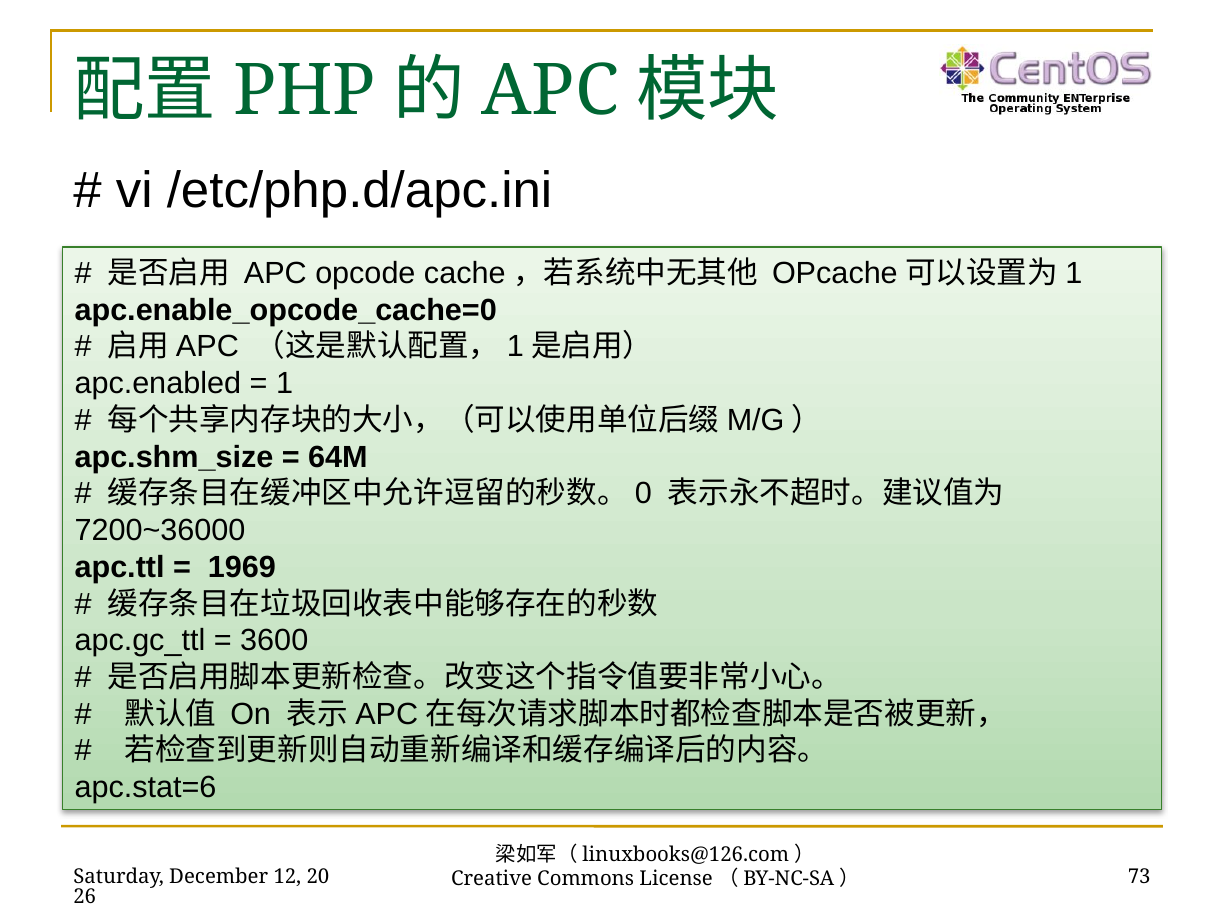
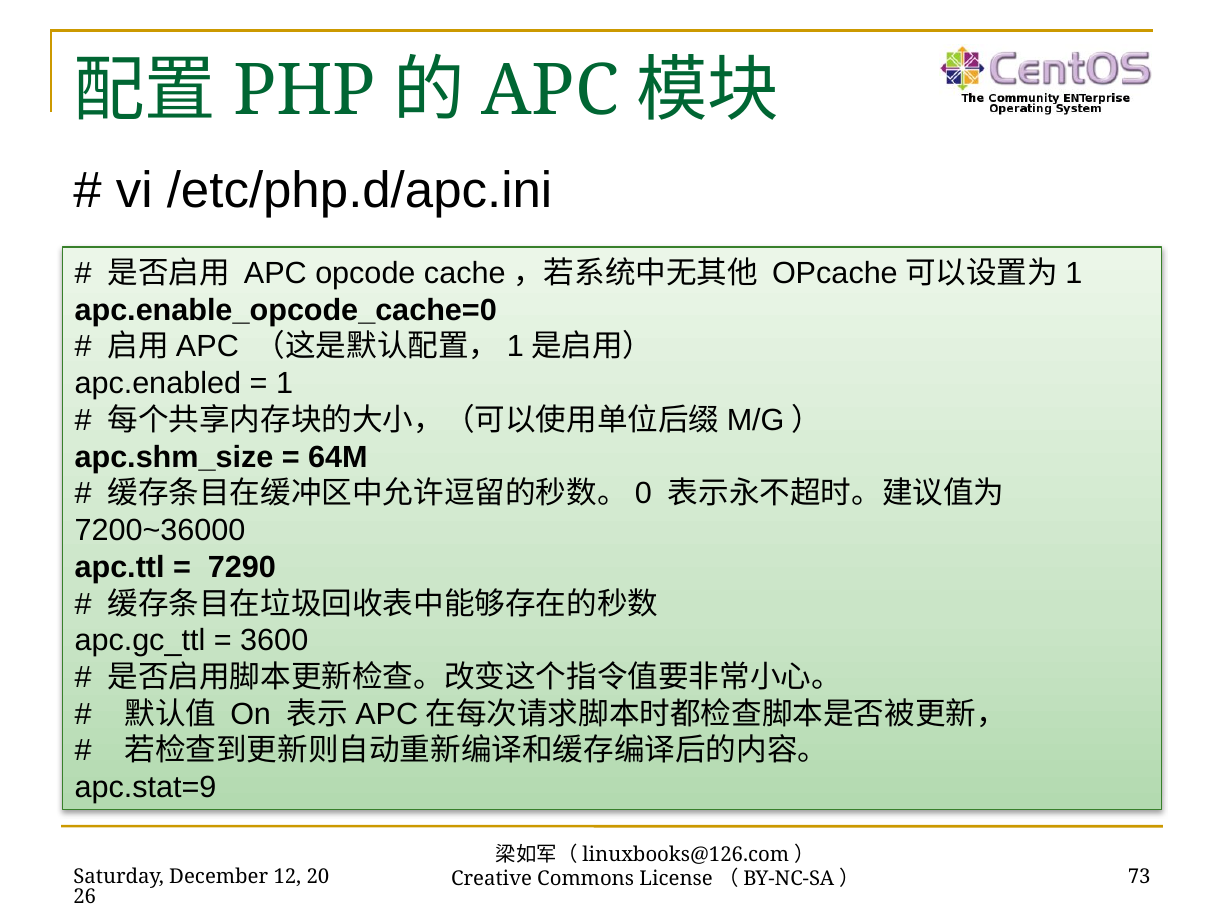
1969: 1969 -> 7290 (242, 567)
apc.stat=6: apc.stat=6 -> apc.stat=9 (146, 788)
